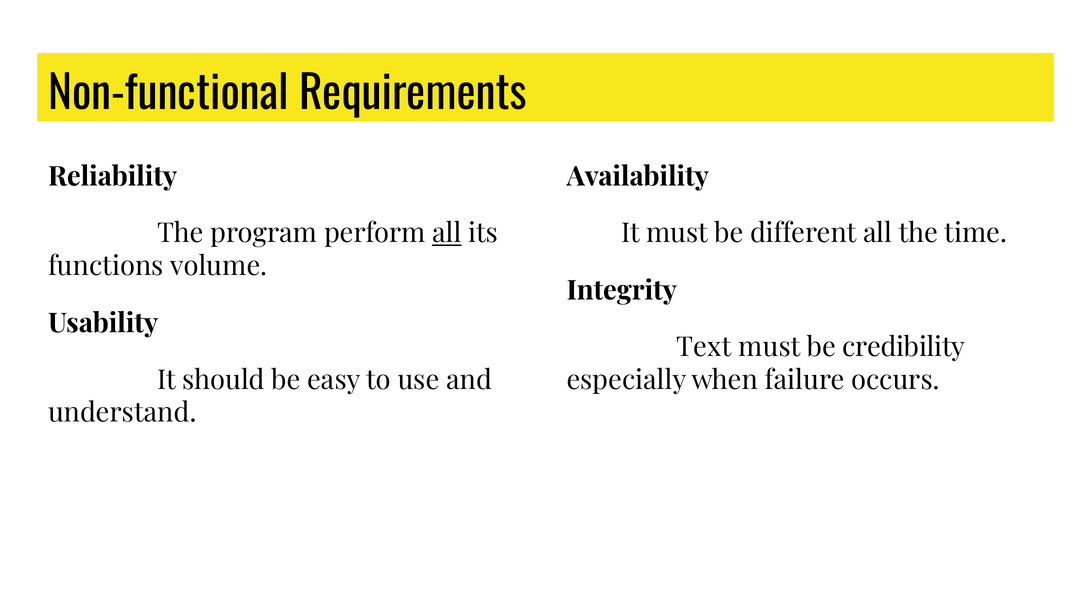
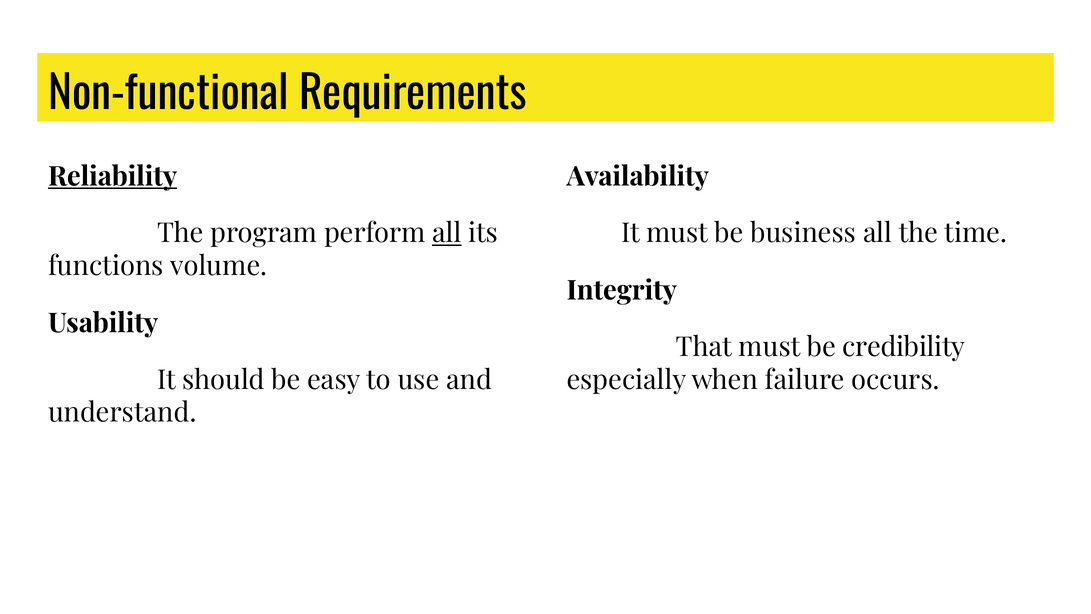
Reliability underline: none -> present (113, 176)
different: different -> business (803, 233)
Text: Text -> That (704, 347)
